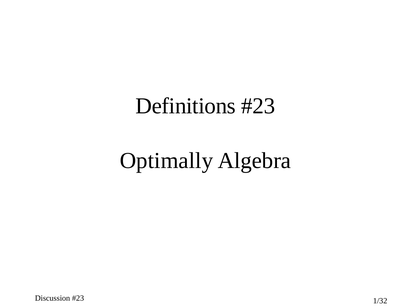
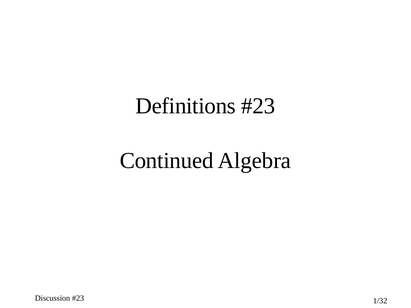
Optimally: Optimally -> Continued (167, 161)
